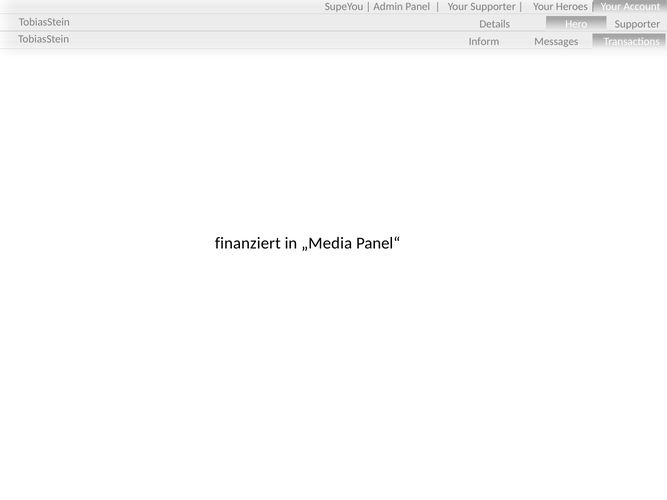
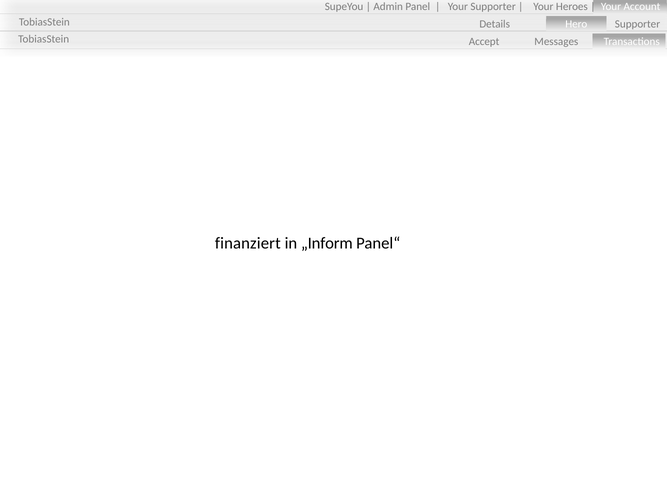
Inform: Inform -> Accept (484, 42)
„Media: „Media -> „Inform (327, 244)
